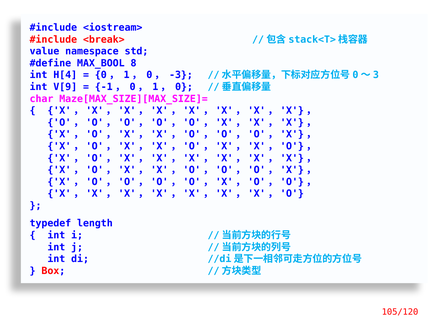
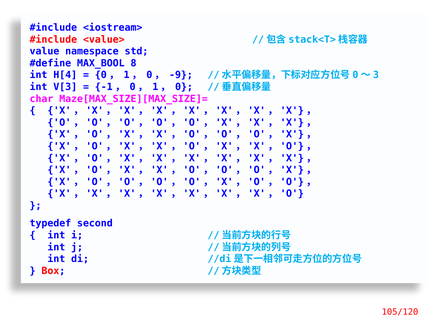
<break>: <break> -> <value> (104, 39)
-3: -3 -> -9 (181, 75)
V[9: V[9 -> V[3 (65, 87)
length: length -> second (95, 223)
